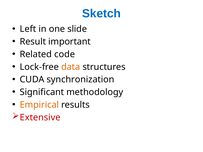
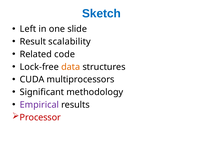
important: important -> scalability (69, 42)
synchronization: synchronization -> multiprocessors (81, 80)
Empirical colour: orange -> purple (39, 105)
Extensive: Extensive -> Processor (40, 118)
